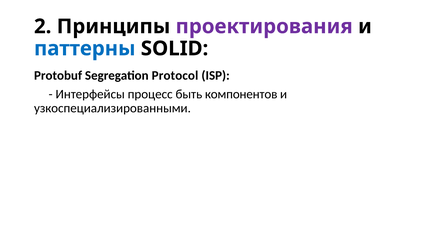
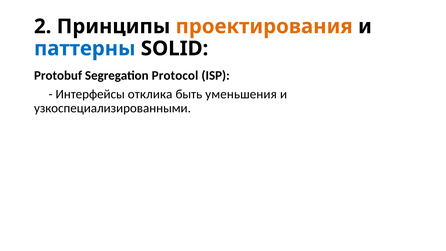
проектирования colour: purple -> orange (264, 26)
процесс: процесс -> отклика (150, 94)
компонентов: компонентов -> уменьшения (241, 94)
